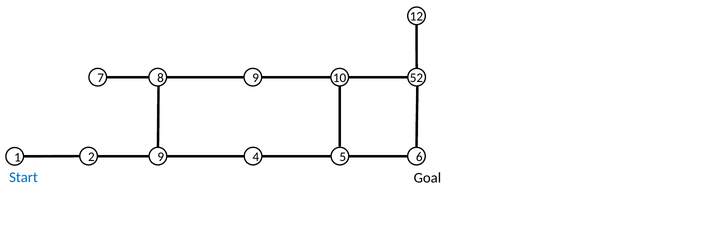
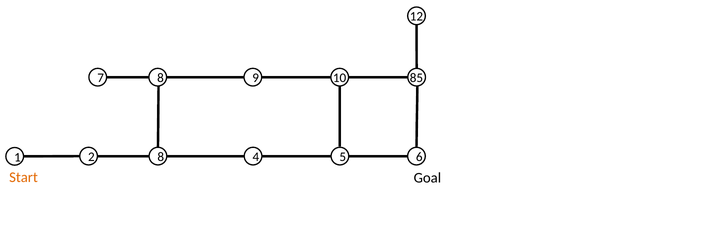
52: 52 -> 85 (416, 78)
2 9: 9 -> 8 (161, 157)
Start colour: blue -> orange (24, 178)
